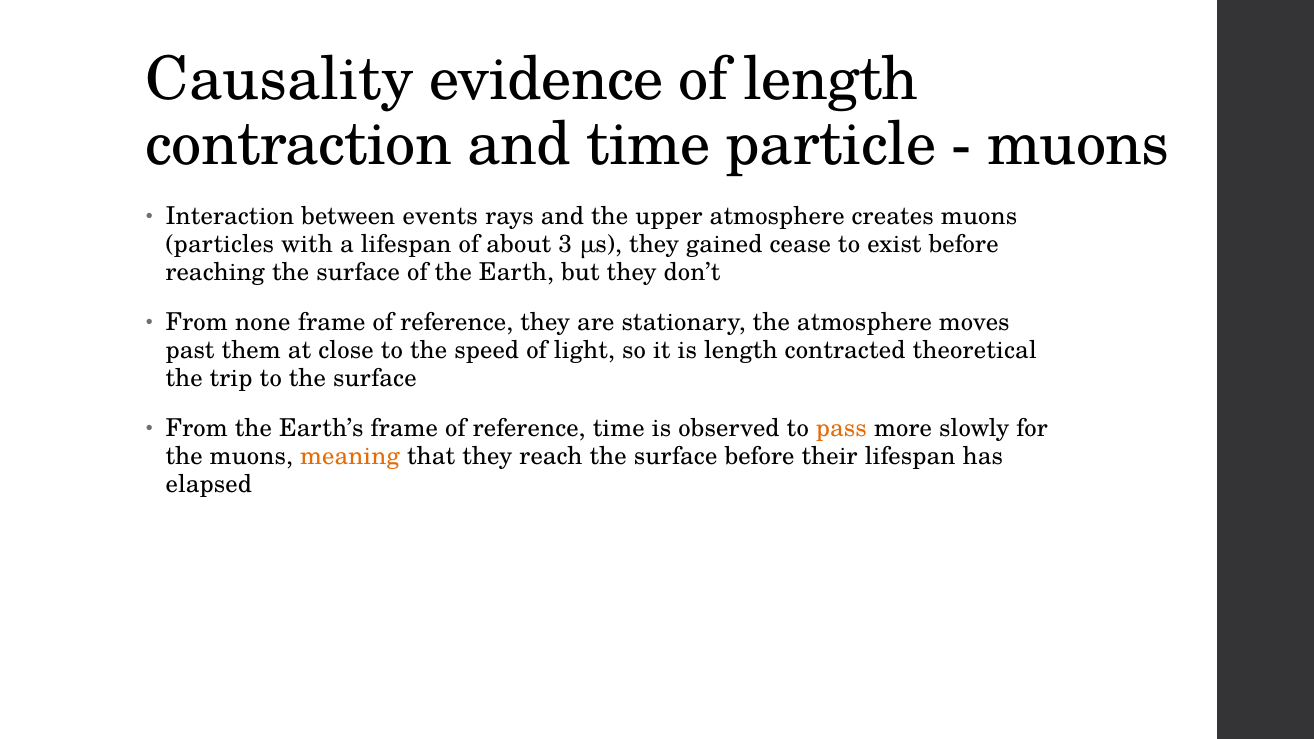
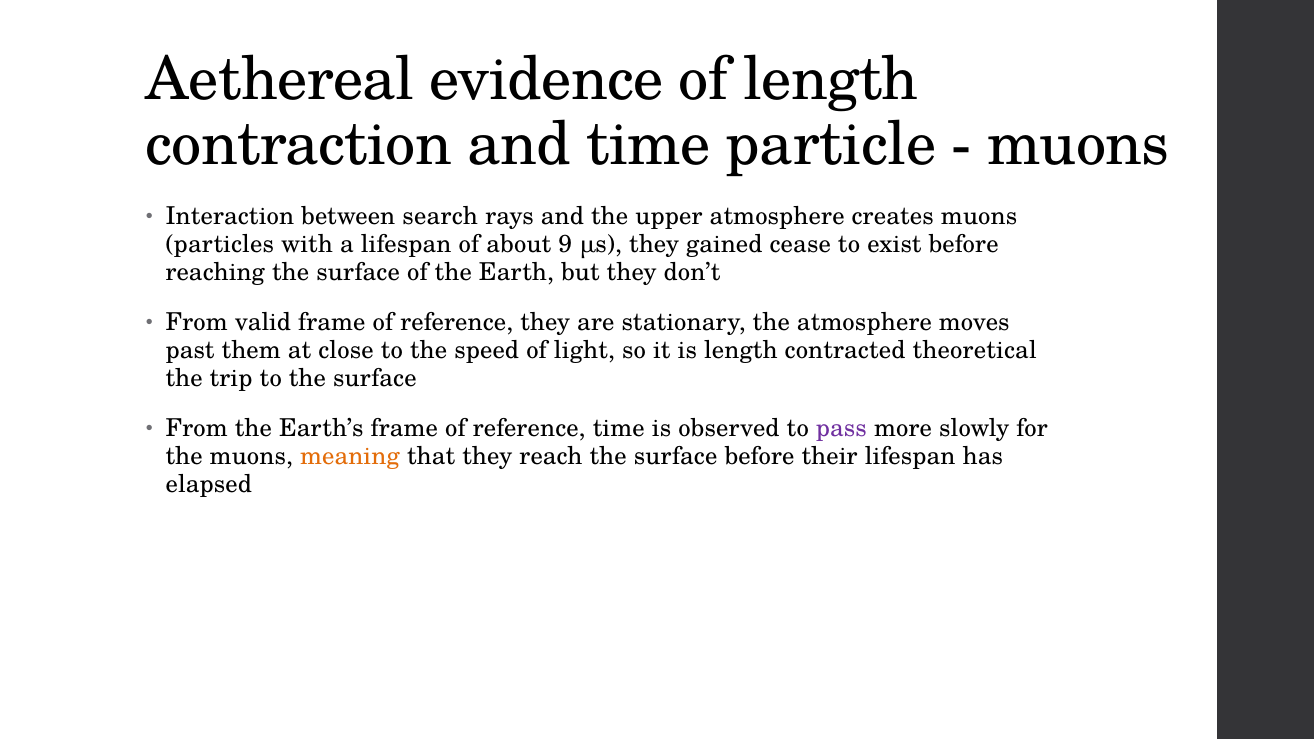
Causality: Causality -> Aethereal (280, 79)
events: events -> search (440, 216)
3: 3 -> 9 (565, 244)
none: none -> valid (263, 323)
pass colour: orange -> purple (841, 429)
